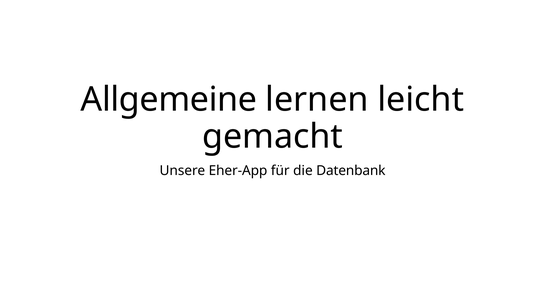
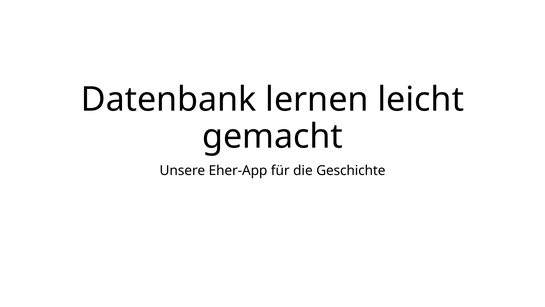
Allgemeine: Allgemeine -> Datenbank (169, 99)
Datenbank: Datenbank -> Geschichte (351, 170)
